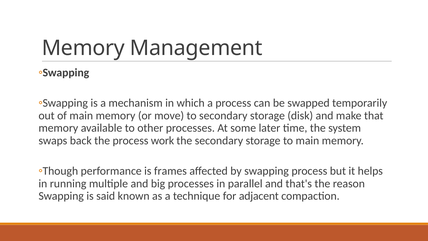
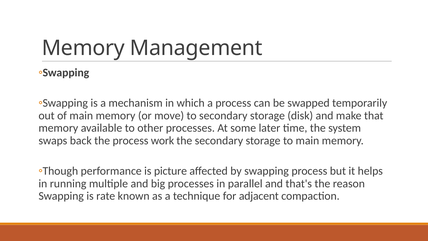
frames: frames -> picture (171, 171)
said: said -> rate (106, 196)
